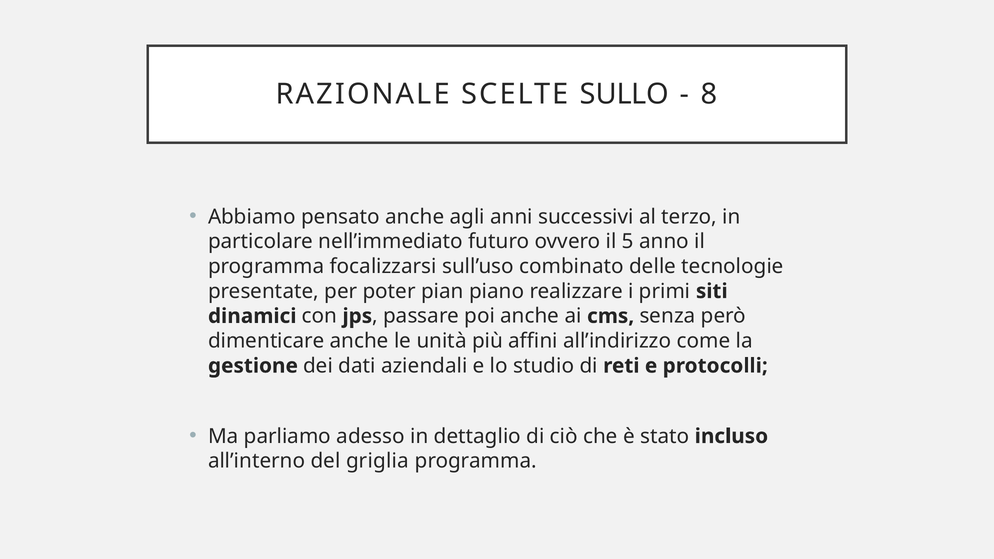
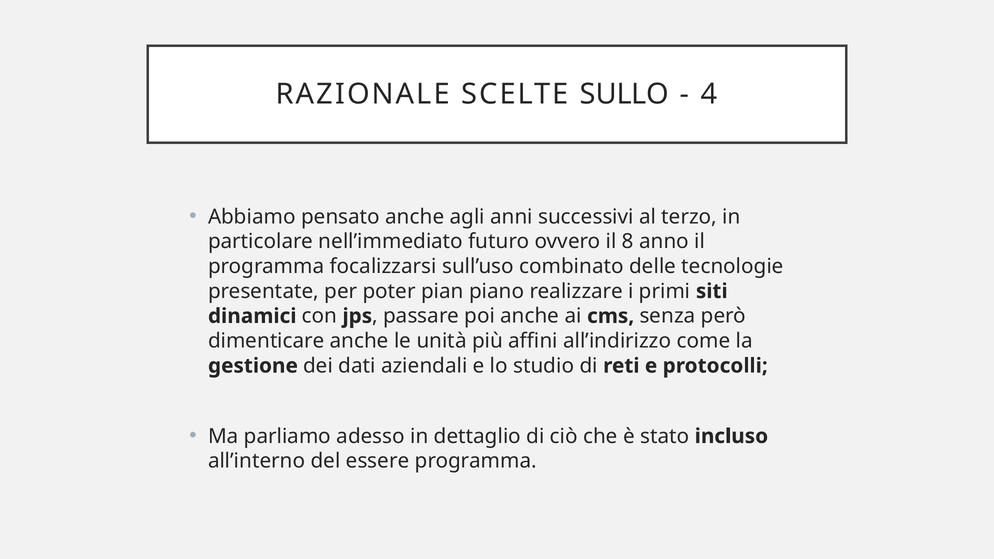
8: 8 -> 4 (709, 94)
5: 5 -> 8 (628, 242)
griglia: griglia -> essere (378, 461)
